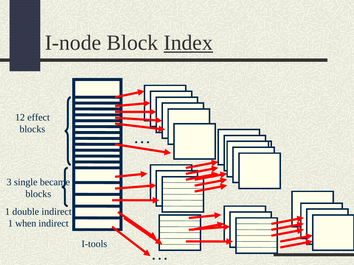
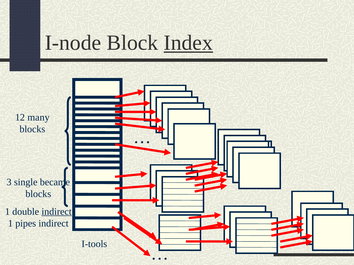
effect: effect -> many (39, 118)
indirect underline: none -> present (57, 212)
when: when -> pipes (26, 224)
